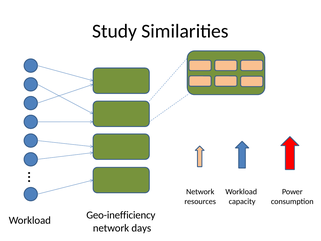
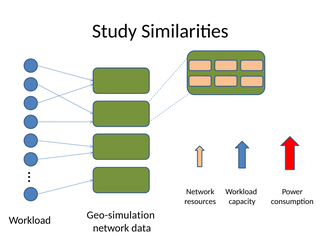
Geo-inefficiency: Geo-inefficiency -> Geo-simulation (121, 215)
days: days -> data (141, 228)
